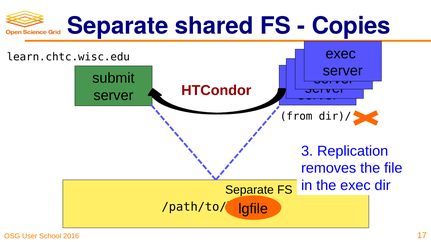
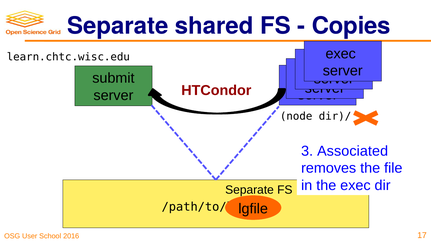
from: from -> node (296, 116)
Replication: Replication -> Associated (353, 151)
